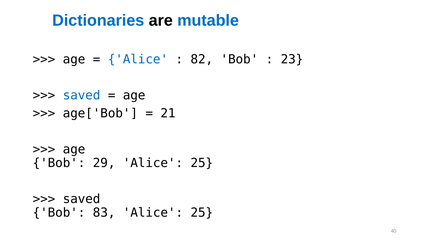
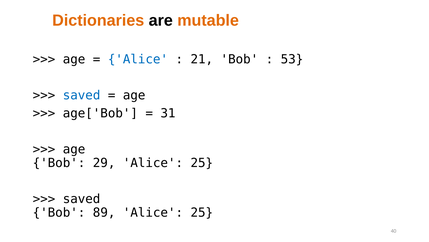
Dictionaries colour: blue -> orange (98, 20)
mutable colour: blue -> orange (208, 20)
82: 82 -> 21 (202, 59)
23: 23 -> 53 (292, 59)
21: 21 -> 31 (168, 113)
83: 83 -> 89 (104, 212)
